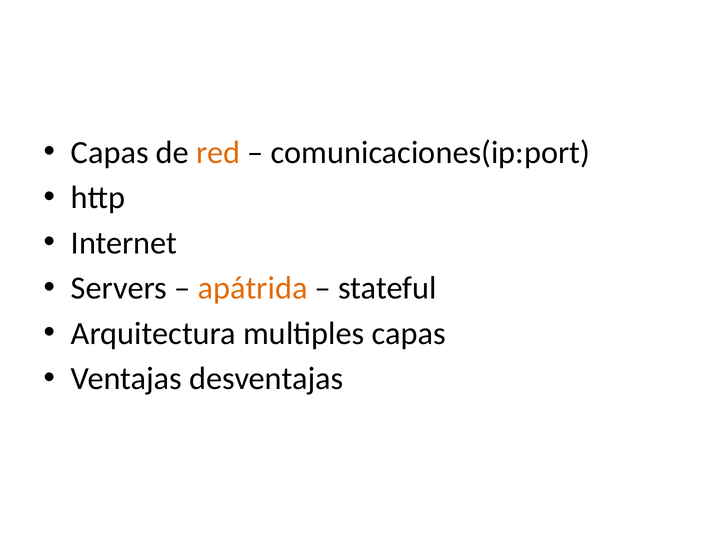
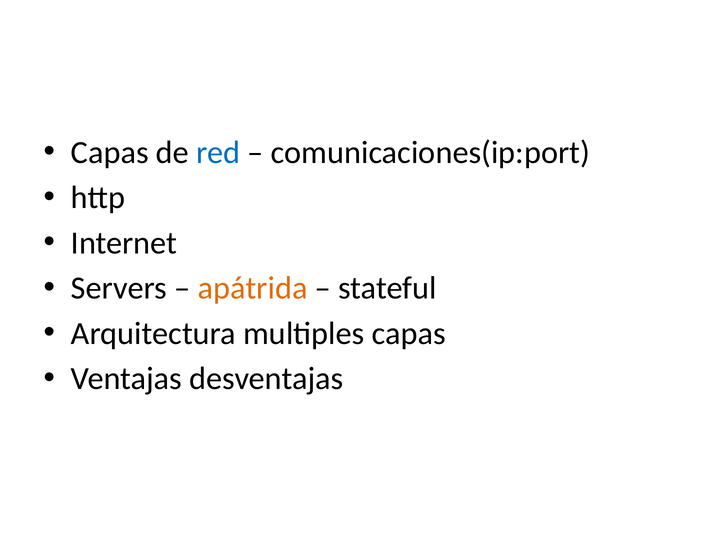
red colour: orange -> blue (218, 153)
